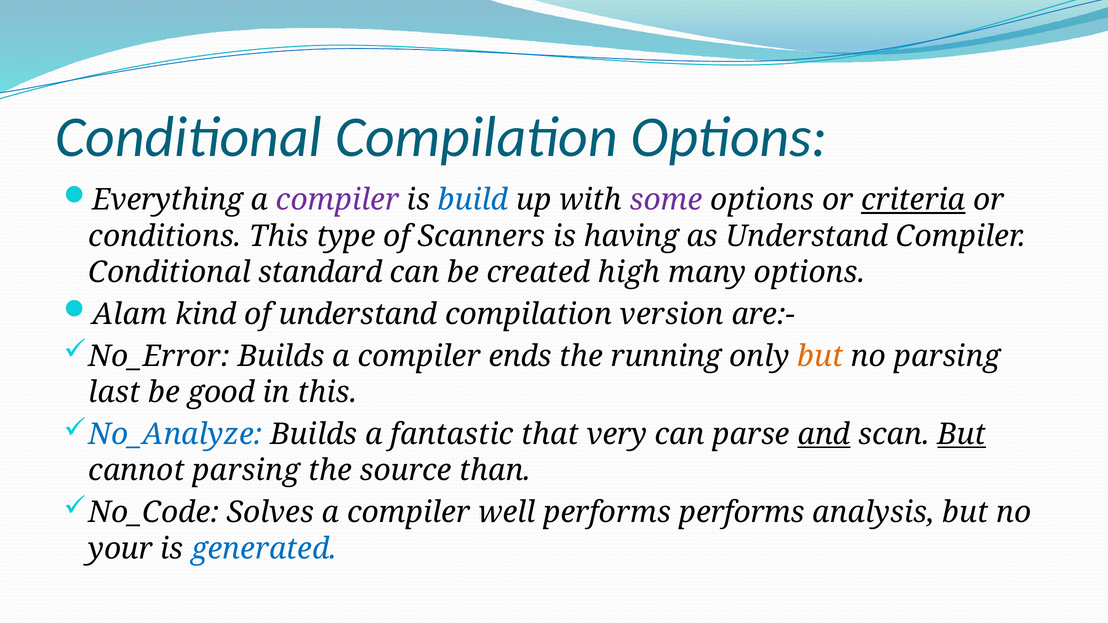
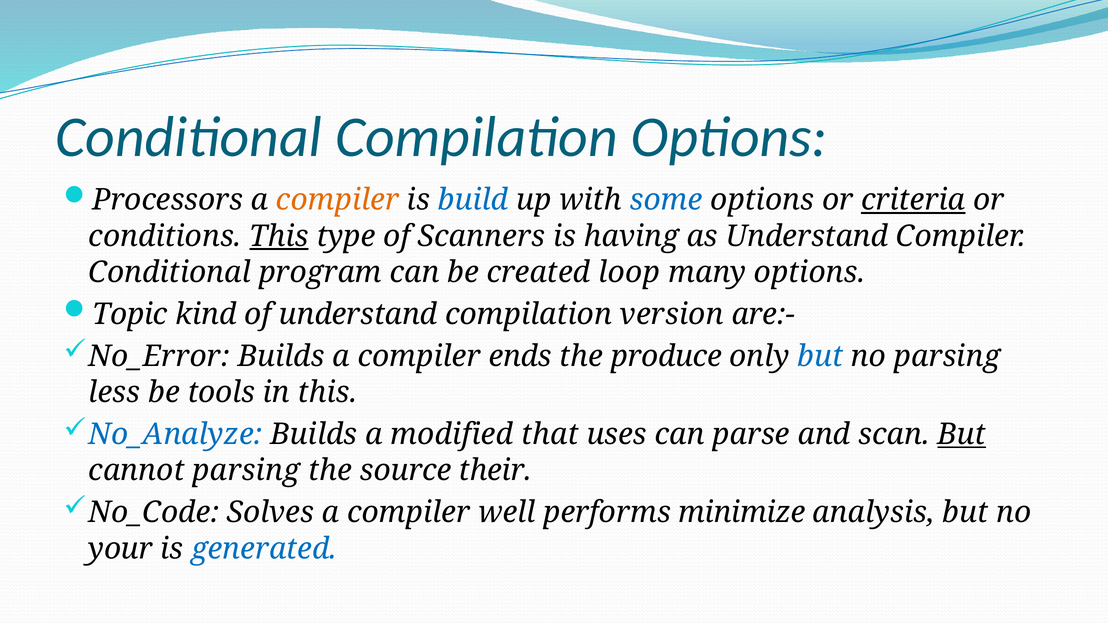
Everything: Everything -> Processors (168, 200)
compiler colour: purple -> orange (338, 200)
some colour: purple -> blue (666, 200)
This underline: none -> present (279, 236)
standard: standard -> program (320, 272)
high: high -> loop (629, 272)
Alam: Alam -> Topic (130, 314)
running: running -> produce (666, 356)
but colour: orange -> blue (820, 356)
last: last -> less (114, 393)
good: good -> tools (221, 393)
fantastic: fantastic -> modified (452, 435)
very: very -> uses (617, 435)
and underline: present -> none (824, 435)
than: than -> their (495, 471)
performs performs: performs -> minimize (742, 513)
